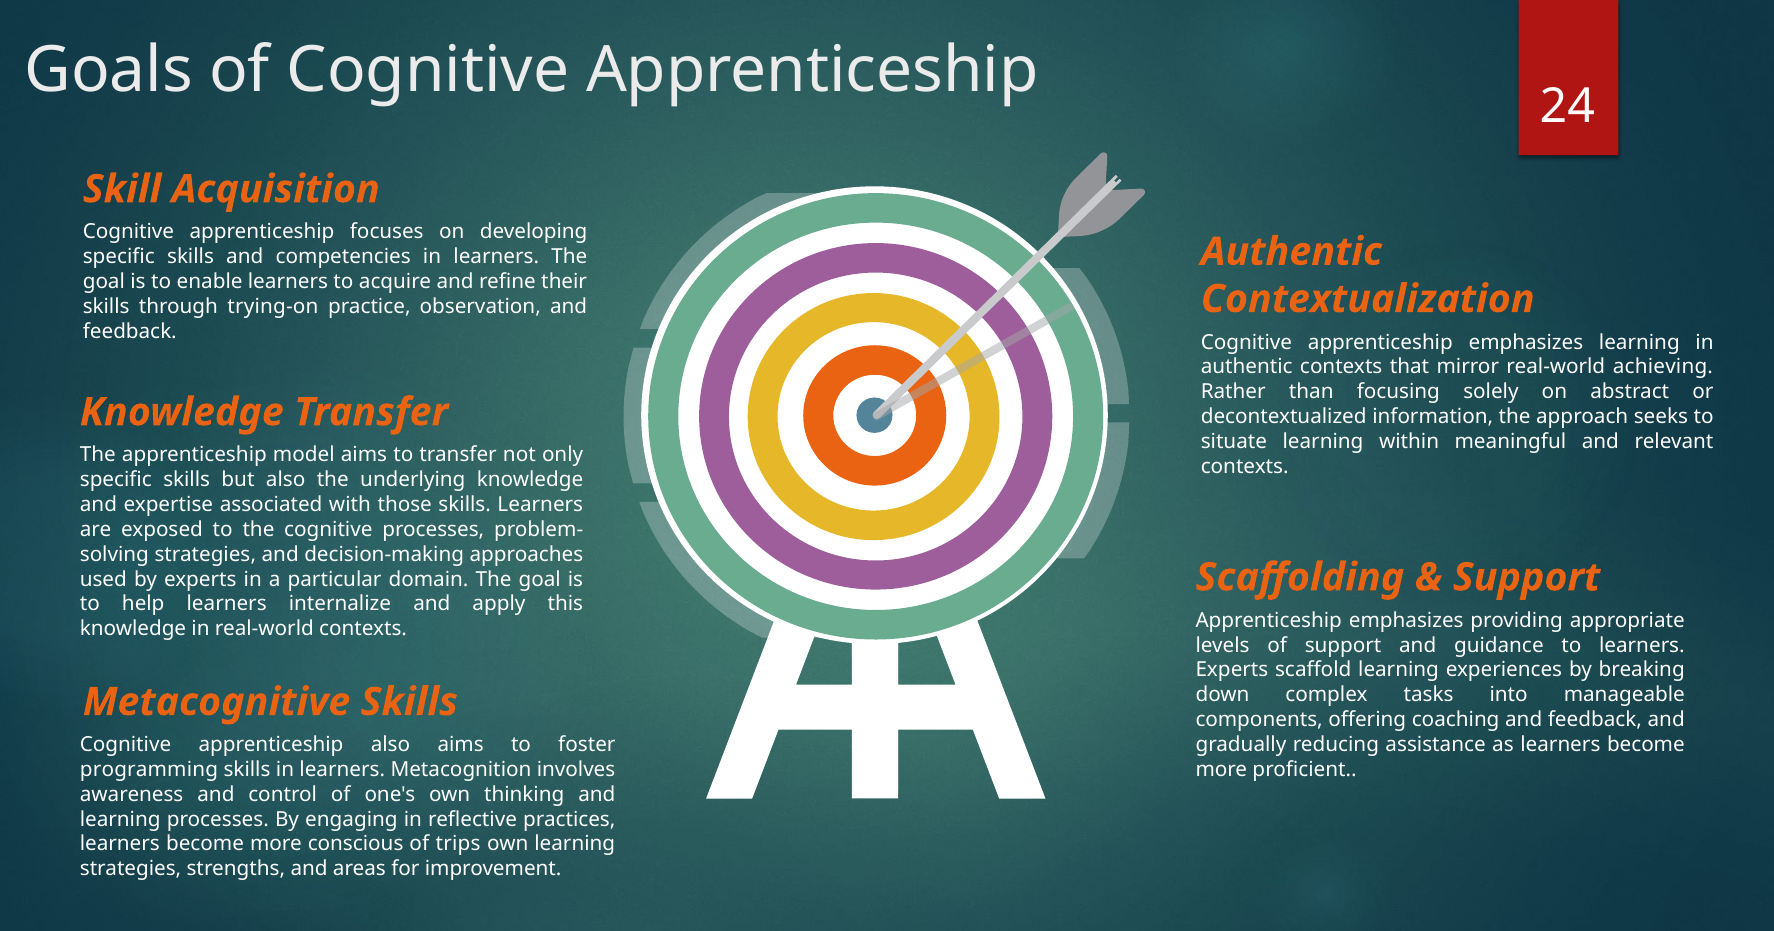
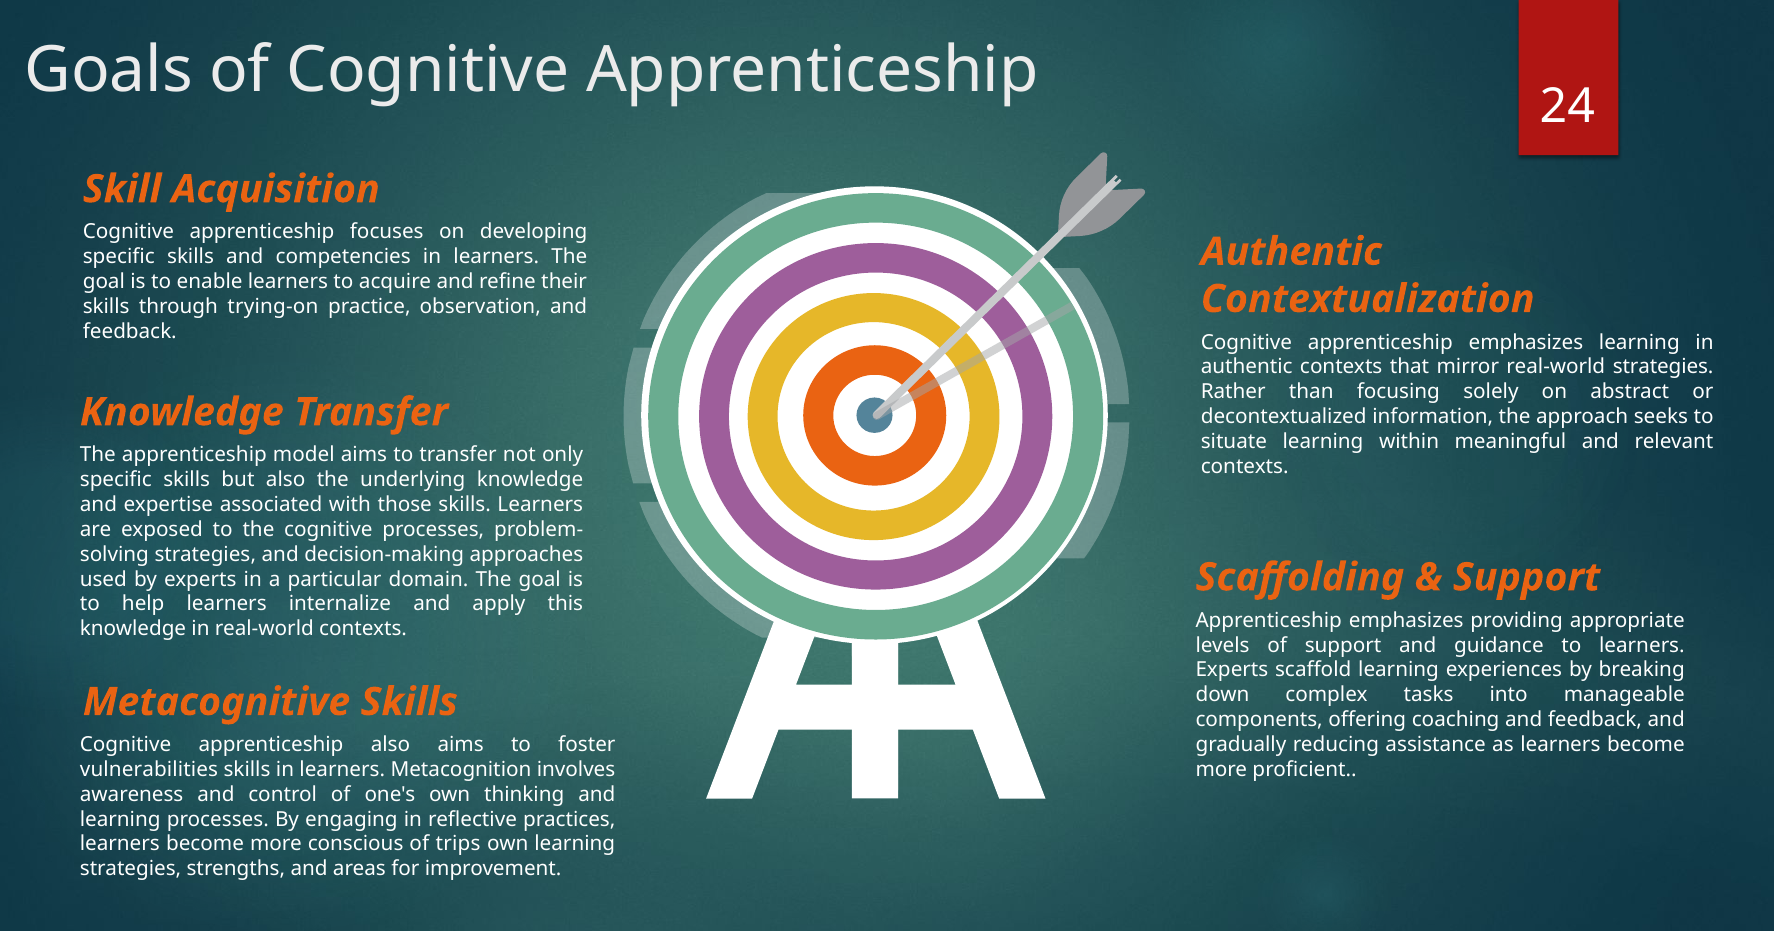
real-world achieving: achieving -> strategies (1663, 367)
programming: programming -> vulnerabilities (149, 770)
